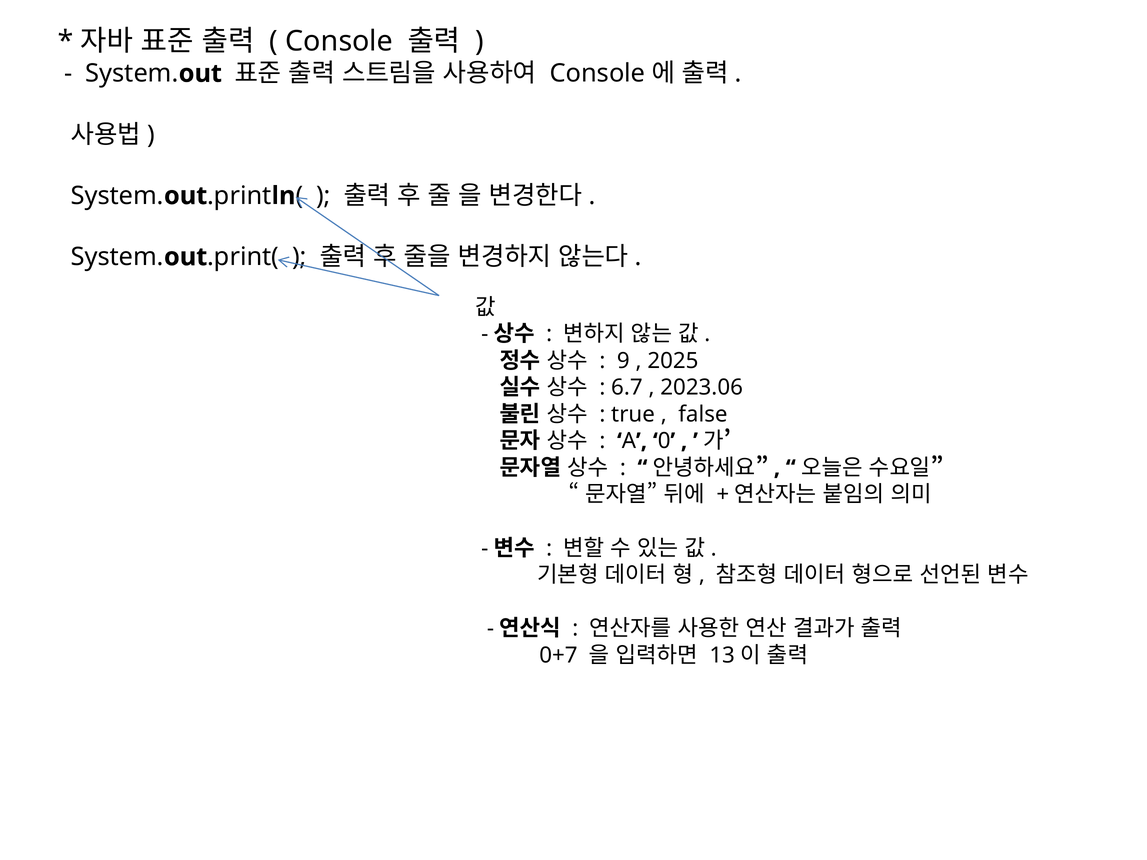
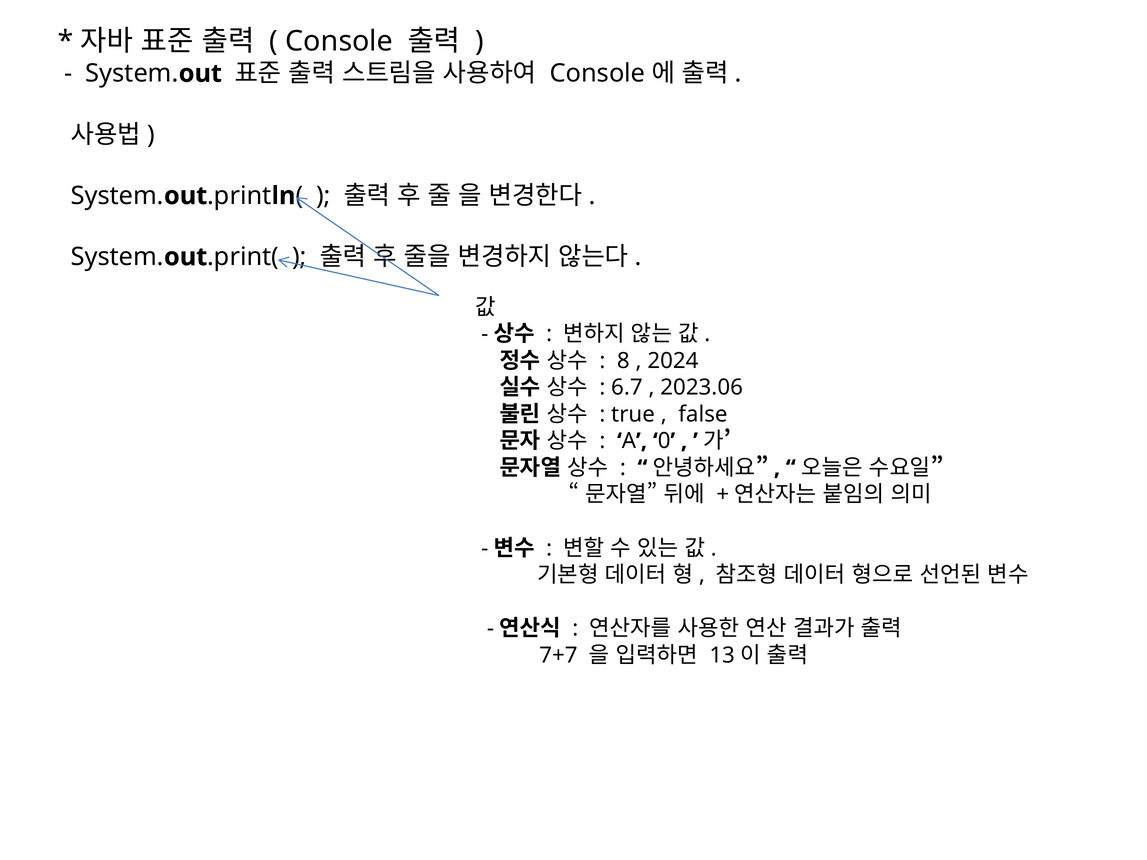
9: 9 -> 8 (623, 361)
2025: 2025 -> 2024 (673, 361)
0+7: 0+7 -> 7+7 (558, 655)
